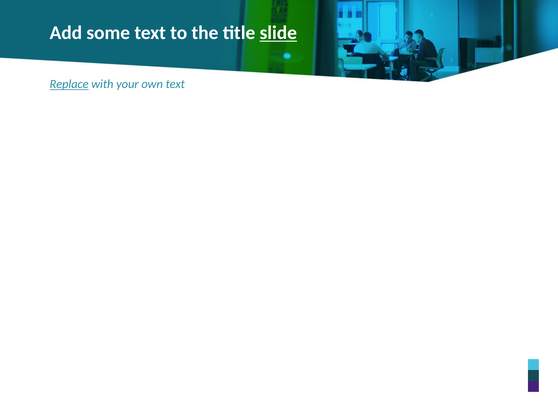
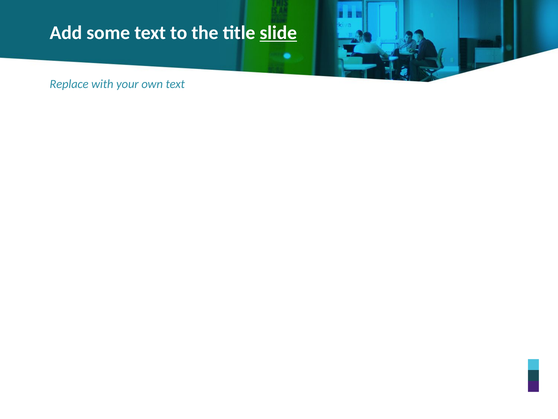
Replace underline: present -> none (69, 84)
